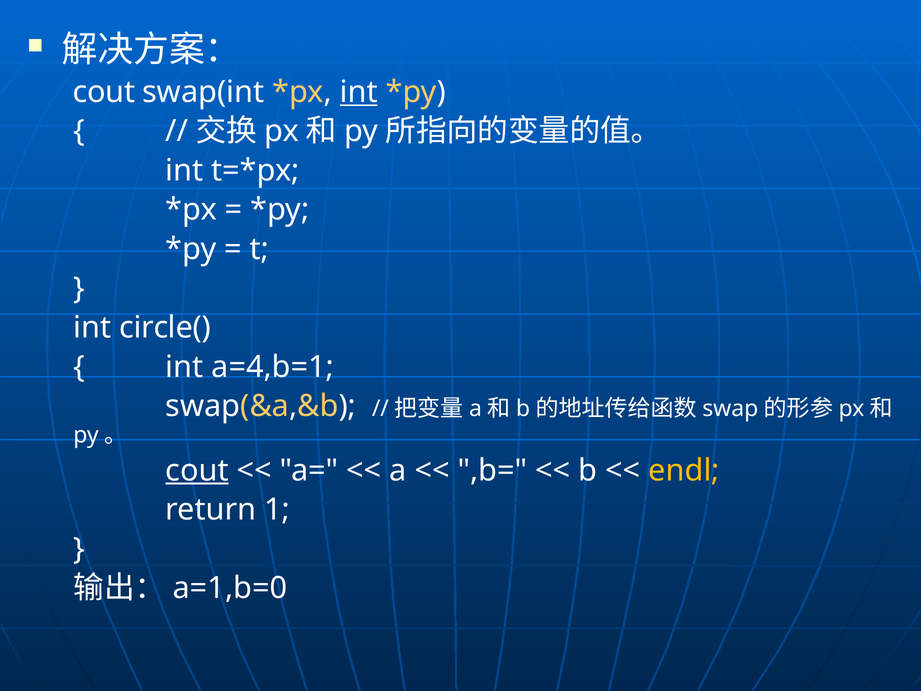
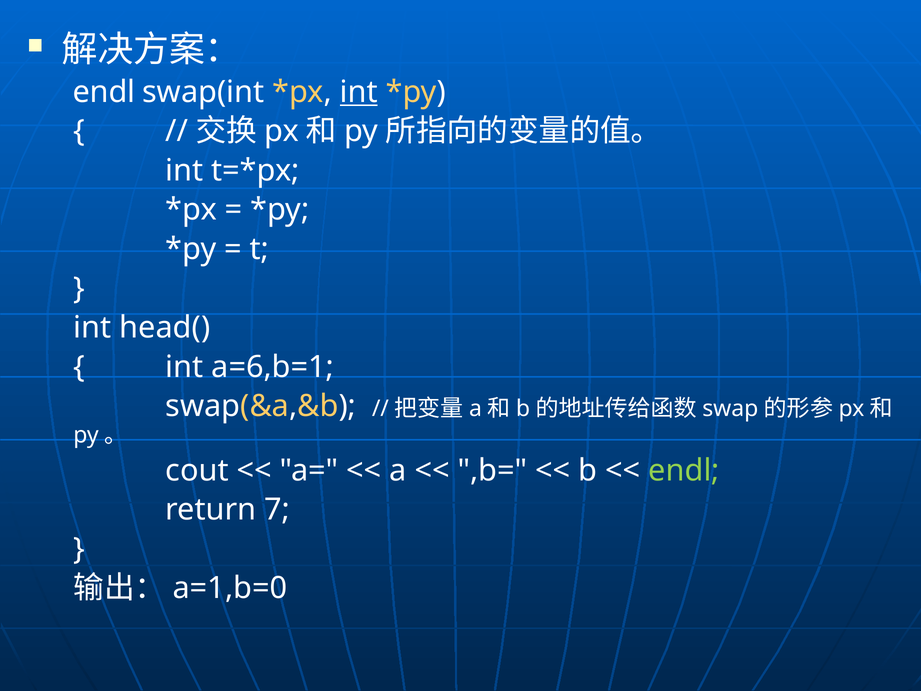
cout: cout -> endl (104, 92)
circle(: circle( -> head( (165, 328)
a=4,b=1: a=4,b=1 -> a=6,b=1 (273, 367)
cout underline: present -> none (197, 470)
endl colour: yellow -> light green (684, 470)
1: 1 -> 7 (277, 510)
